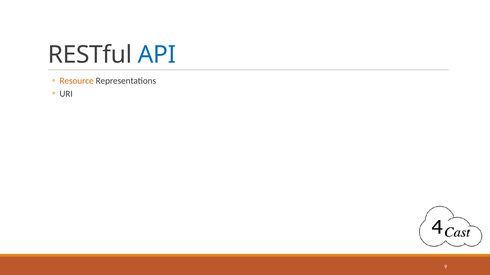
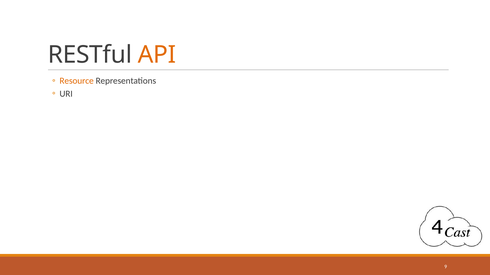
API colour: blue -> orange (157, 55)
